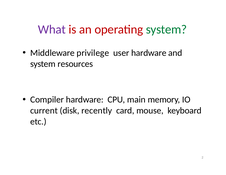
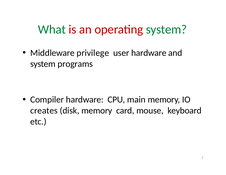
What colour: purple -> green (52, 29)
resources: resources -> programs (75, 64)
current: current -> creates (44, 110)
disk recently: recently -> memory (97, 110)
